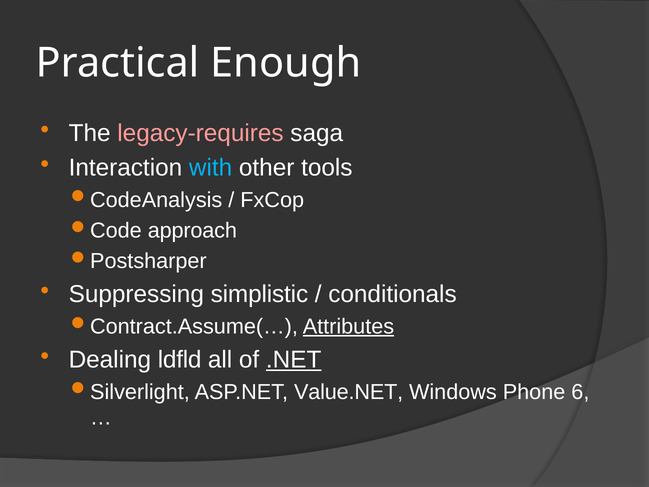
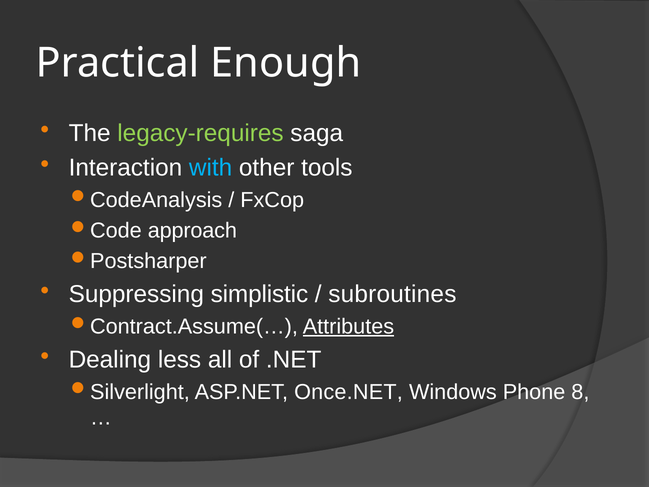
legacy-requires colour: pink -> light green (200, 133)
conditionals: conditionals -> subroutines (392, 294)
ldfld: ldfld -> less (180, 360)
.NET underline: present -> none (294, 360)
Value.NET: Value.NET -> Once.NET (348, 392)
6: 6 -> 8 (580, 392)
